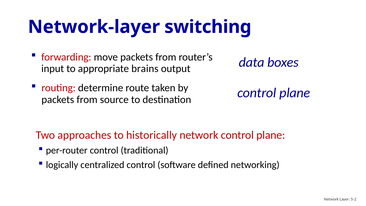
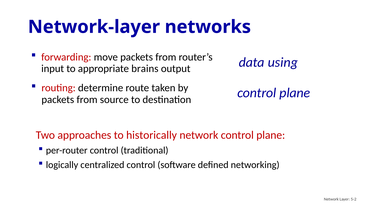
switching: switching -> networks (208, 27)
boxes: boxes -> using (283, 62)
